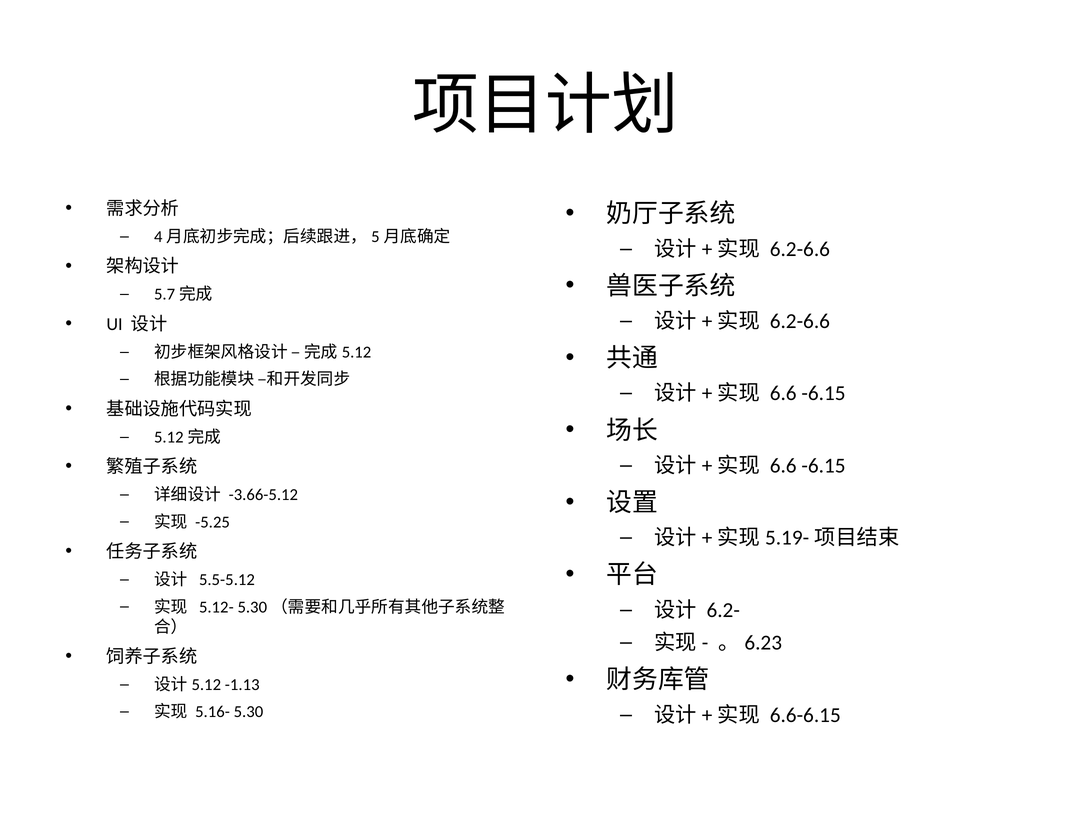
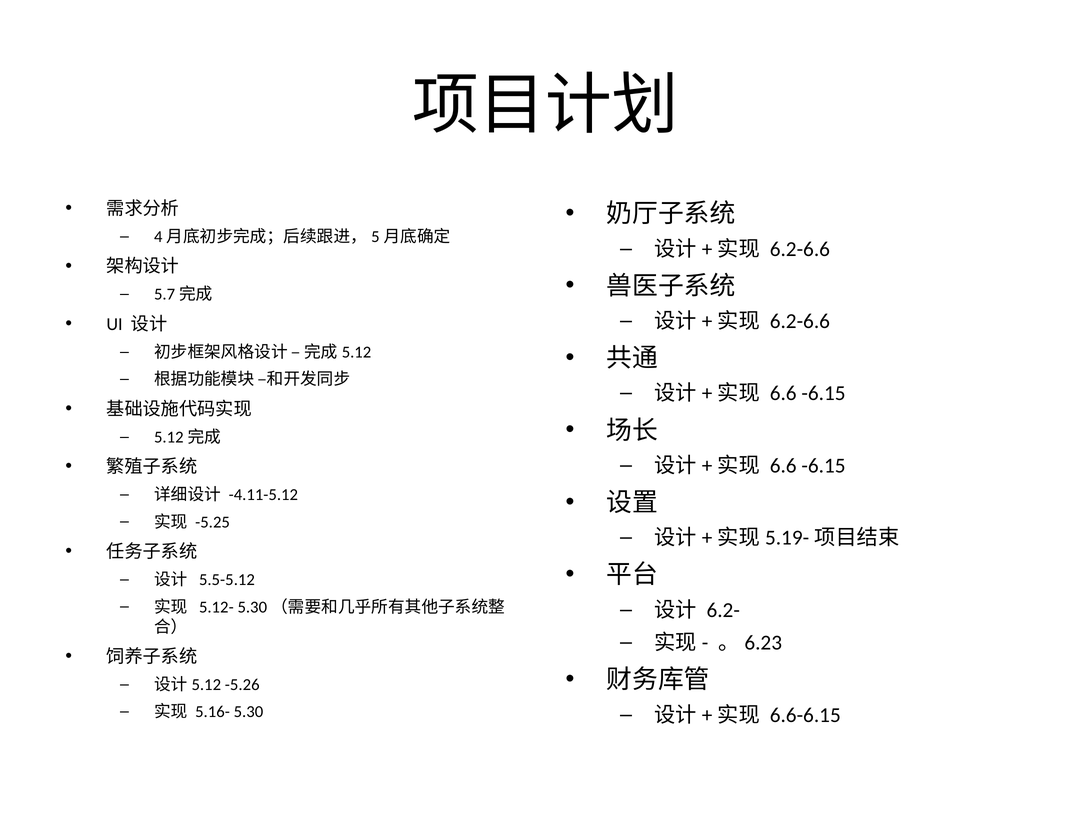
-3.66-5.12: -3.66-5.12 -> -4.11-5.12 (263, 494)
-1.13: -1.13 -> -5.26 (242, 684)
